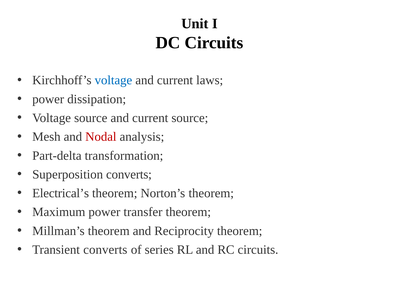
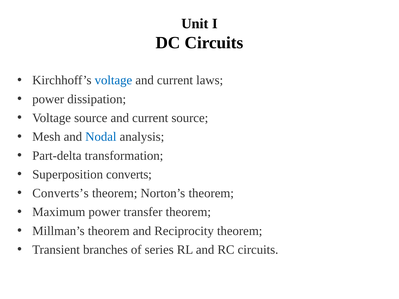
Nodal colour: red -> blue (101, 137)
Electrical’s: Electrical’s -> Converts’s (61, 193)
Transient converts: converts -> branches (105, 250)
